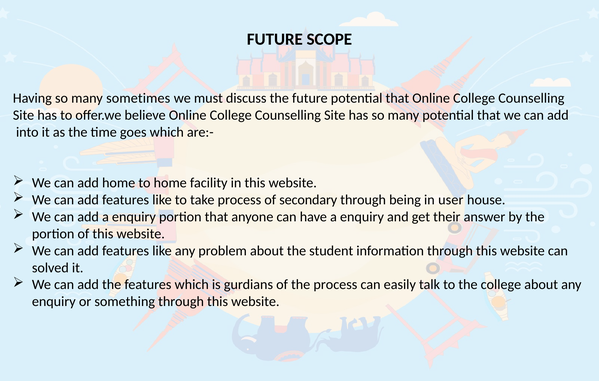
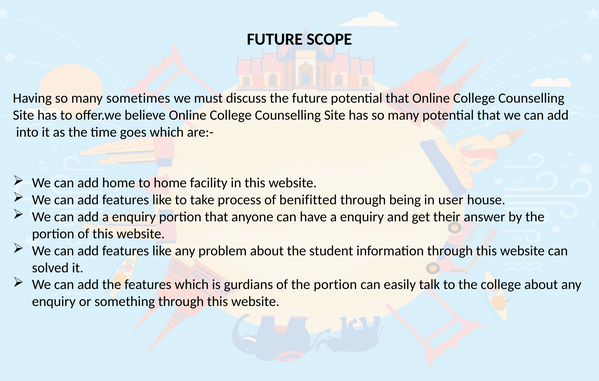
secondary: secondary -> benifitted (308, 200)
of the process: process -> portion (335, 284)
